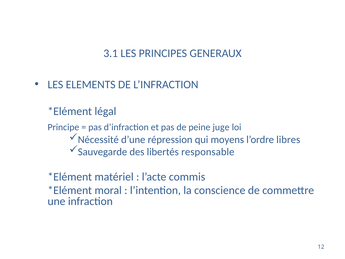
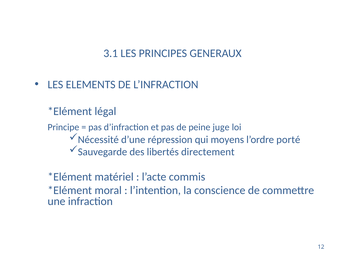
libres: libres -> porté (288, 139)
responsable: responsable -> directement (208, 152)
